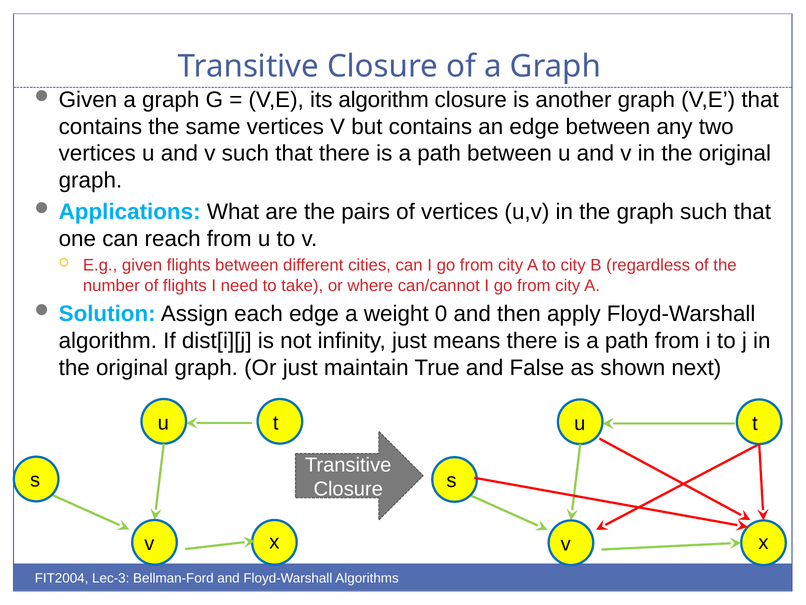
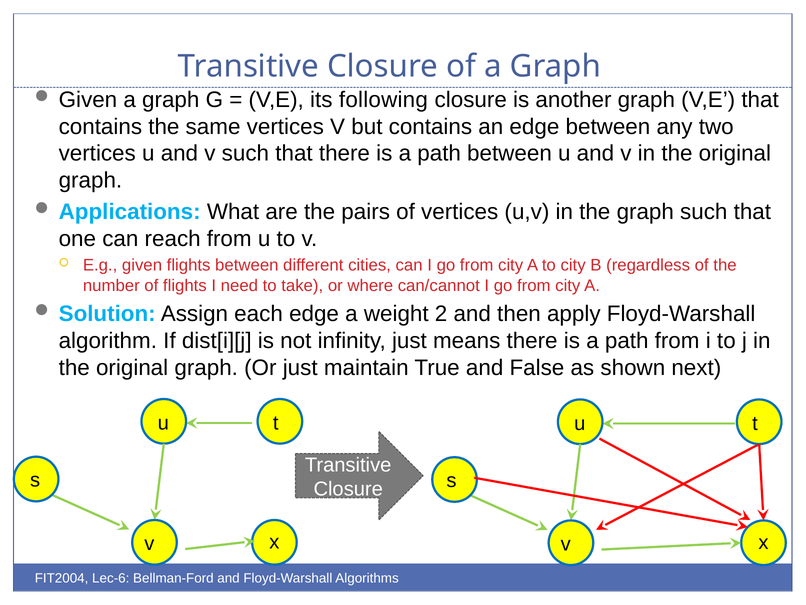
its algorithm: algorithm -> following (383, 100)
0: 0 -> 2 (441, 314)
Lec-3: Lec-3 -> Lec-6 (111, 578)
